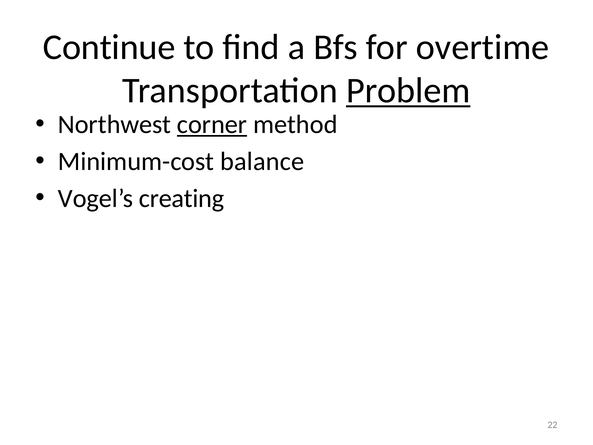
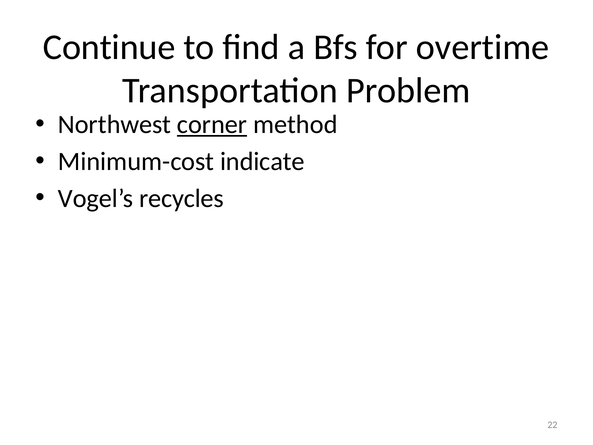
Problem underline: present -> none (408, 91)
balance: balance -> indicate (262, 161)
creating: creating -> recycles (182, 198)
